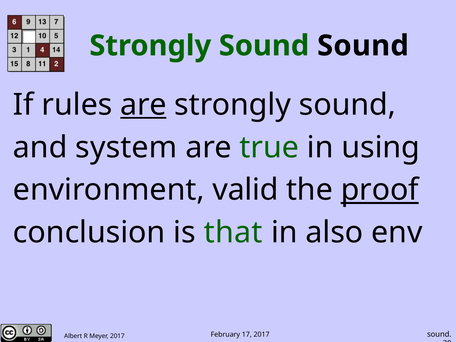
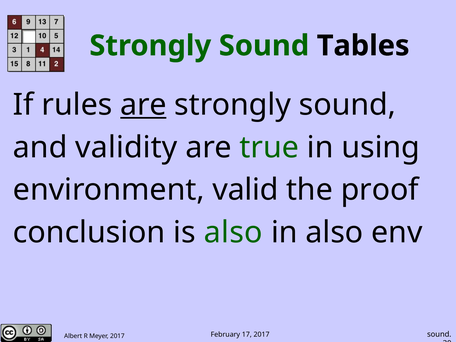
Sound Sound: Sound -> Tables (363, 46)
system: system -> validity (126, 147)
proof underline: present -> none (380, 190)
is that: that -> also (233, 233)
